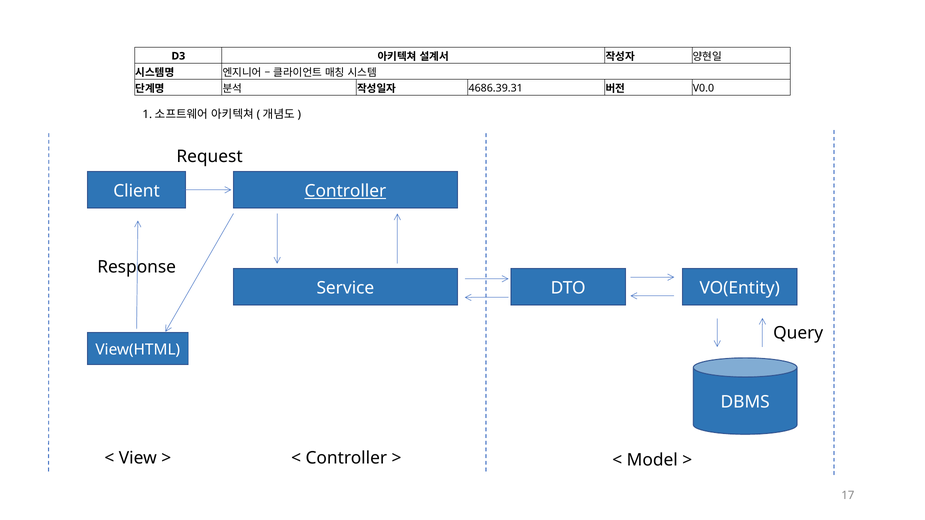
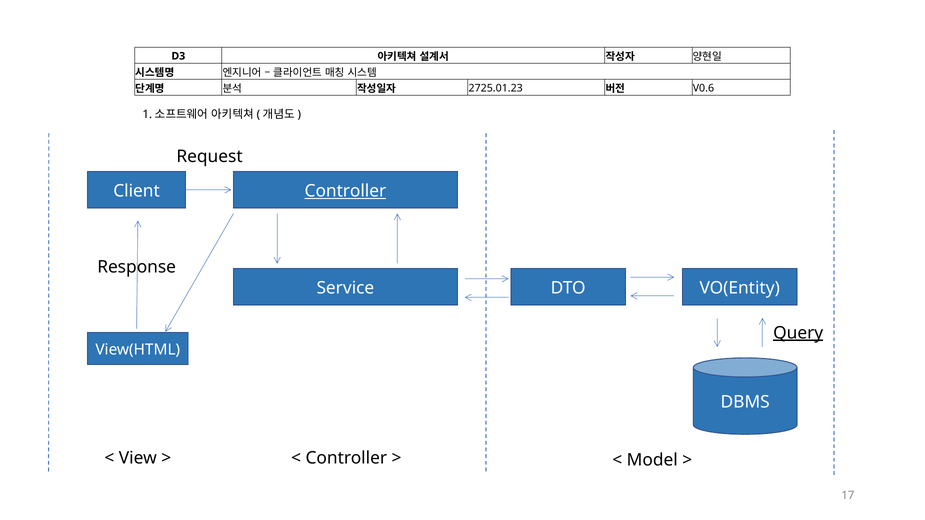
4686.39.31: 4686.39.31 -> 2725.01.23 (496, 88)
V0.0: V0.0 -> V0.6 (703, 88)
Query underline: none -> present (798, 333)
